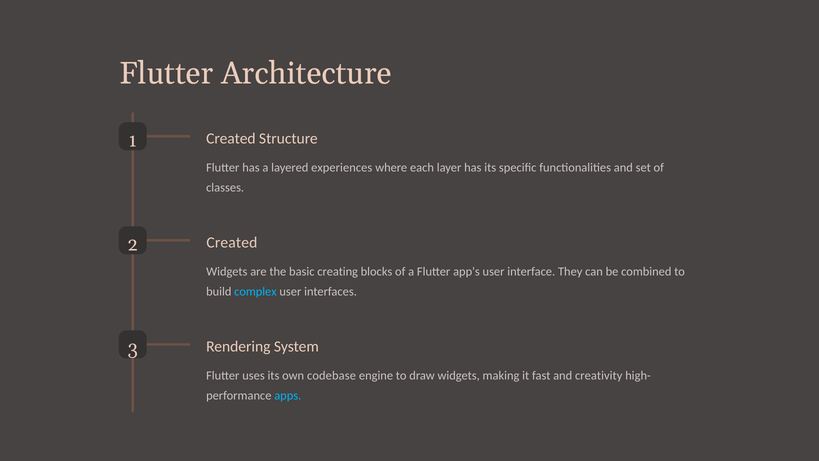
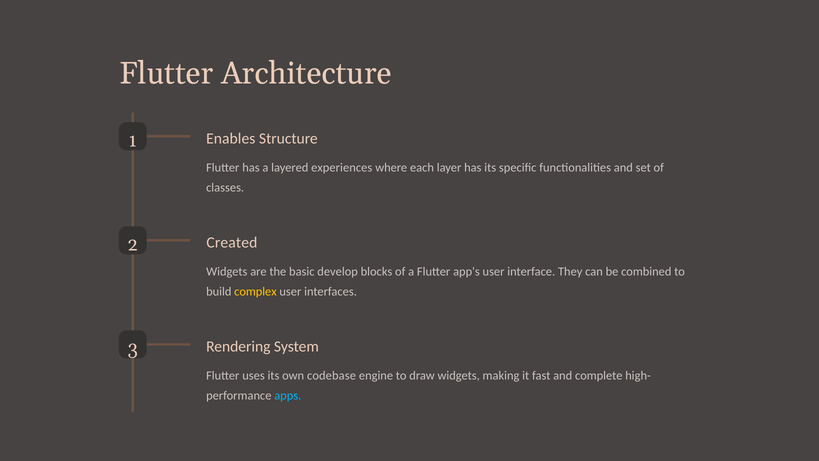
1 Created: Created -> Enables (231, 139)
creating: creating -> develop (338, 272)
complex colour: light blue -> yellow (255, 291)
creativity: creativity -> complete (599, 376)
